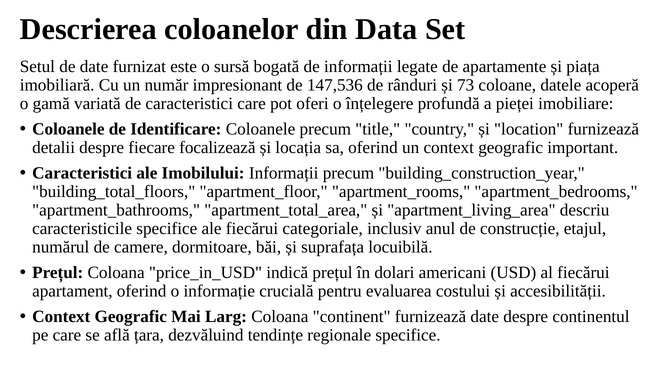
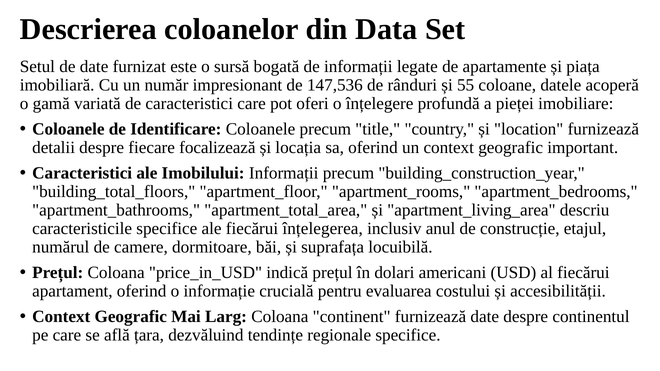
73: 73 -> 55 (466, 85)
categoriale: categoriale -> înțelegerea (323, 229)
